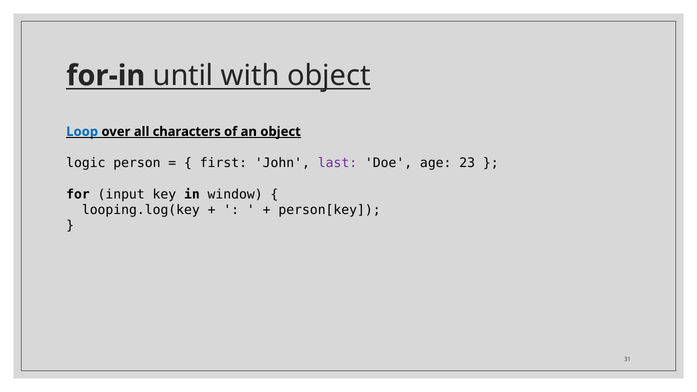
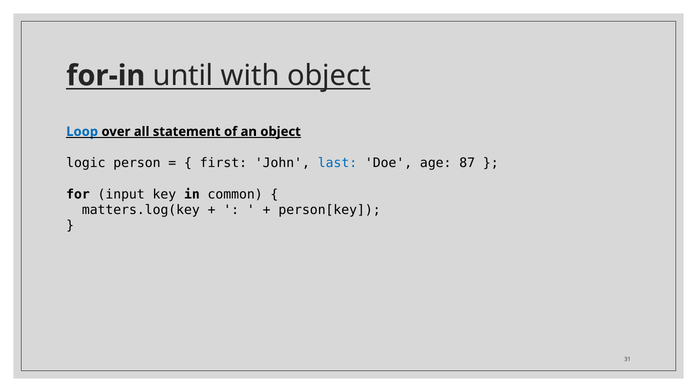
characters: characters -> statement (187, 132)
last colour: purple -> blue (337, 163)
23: 23 -> 87 (467, 163)
window: window -> common (235, 194)
looping.log(key: looping.log(key -> matters.log(key (141, 210)
